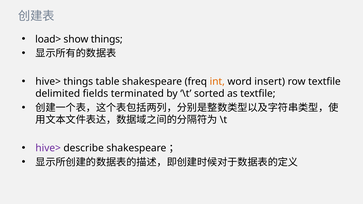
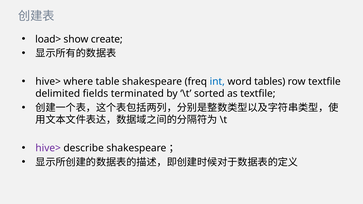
show things: things -> create (107, 39)
hive> things: things -> where (78, 82)
int colour: orange -> blue (217, 82)
insert: insert -> tables (270, 82)
